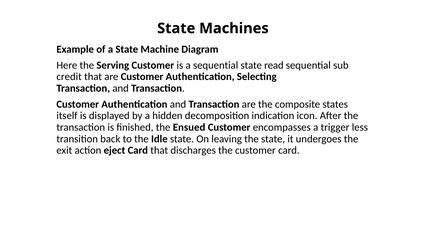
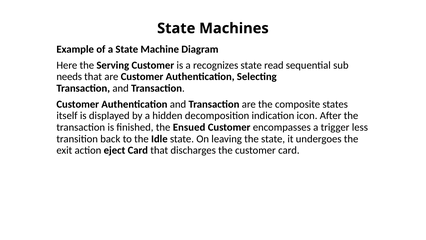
a sequential: sequential -> recognizes (216, 65)
credit: credit -> needs (69, 77)
